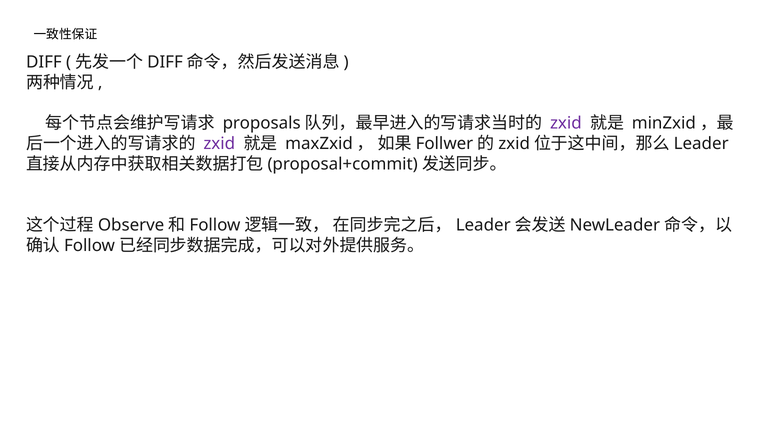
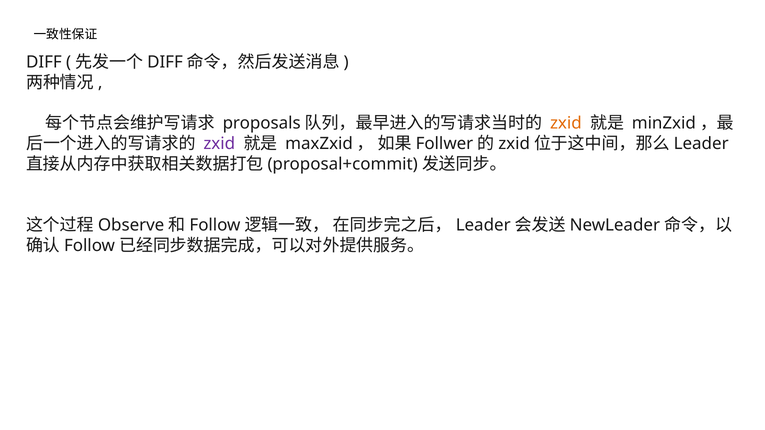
zxid colour: purple -> orange (566, 123)
